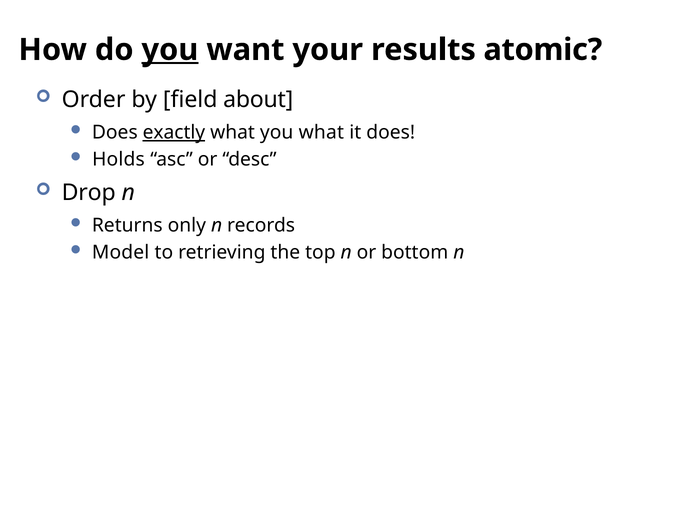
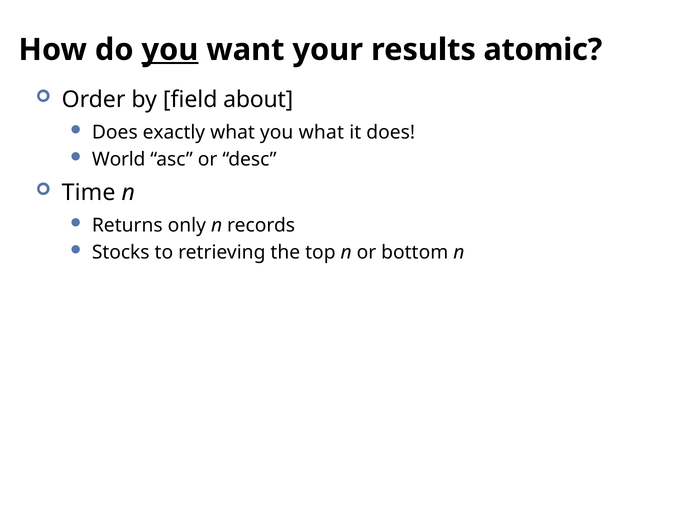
exactly underline: present -> none (174, 132)
Holds: Holds -> World (119, 159)
Drop: Drop -> Time (89, 193)
Model: Model -> Stocks (121, 253)
